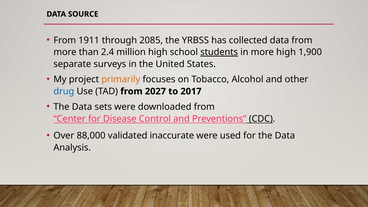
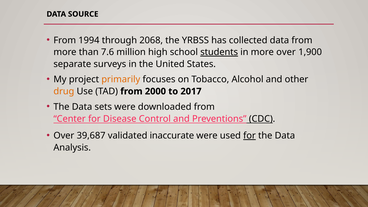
1911: 1911 -> 1994 (89, 40)
2085: 2085 -> 2068 (151, 40)
2.4: 2.4 -> 7.6 (108, 52)
more high: high -> over (286, 52)
drug colour: blue -> orange (64, 91)
2027: 2027 -> 2000 (155, 91)
88,000: 88,000 -> 39,687 (91, 136)
for underline: none -> present (249, 136)
